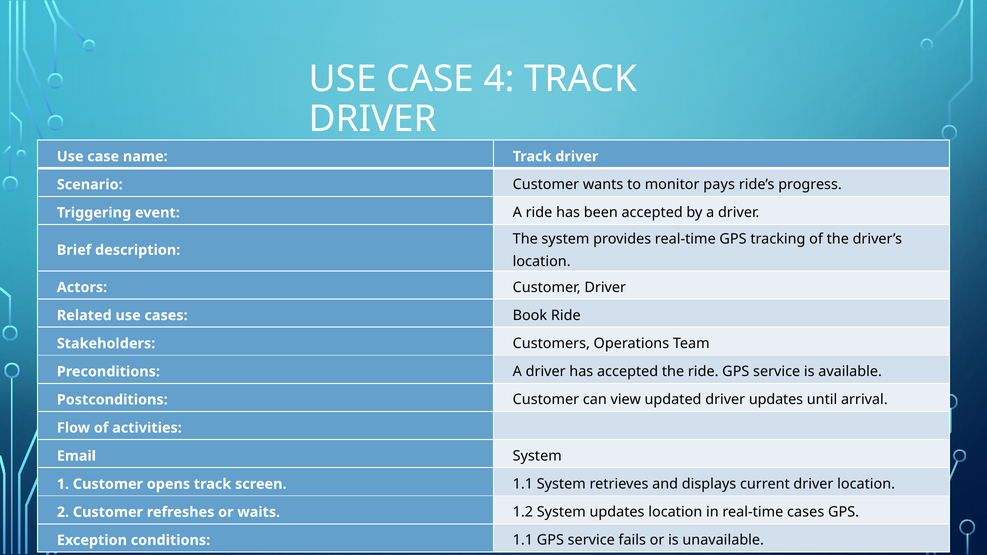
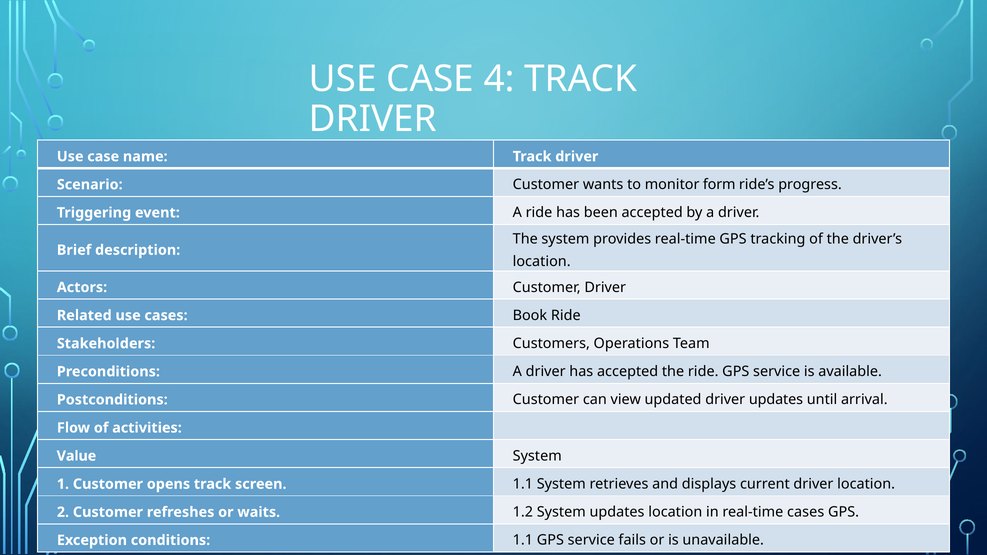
pays: pays -> form (719, 185)
Email: Email -> Value (76, 456)
